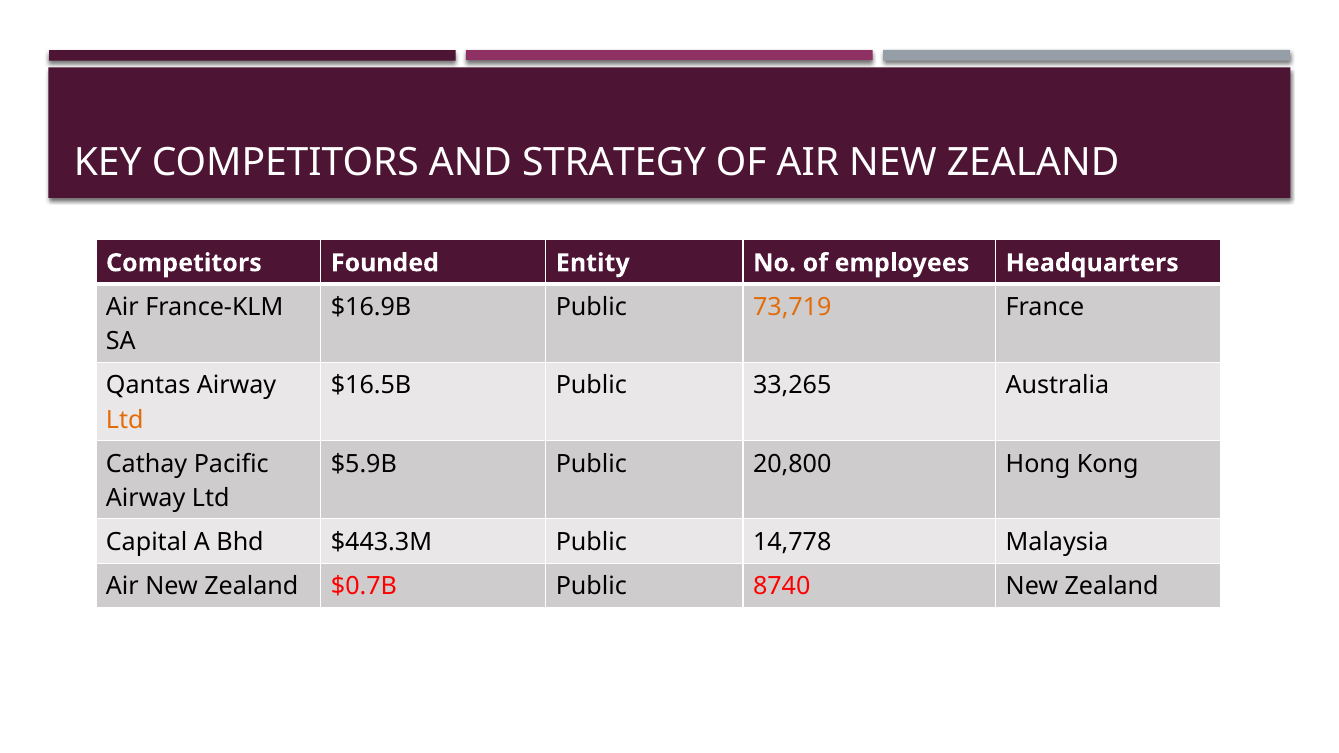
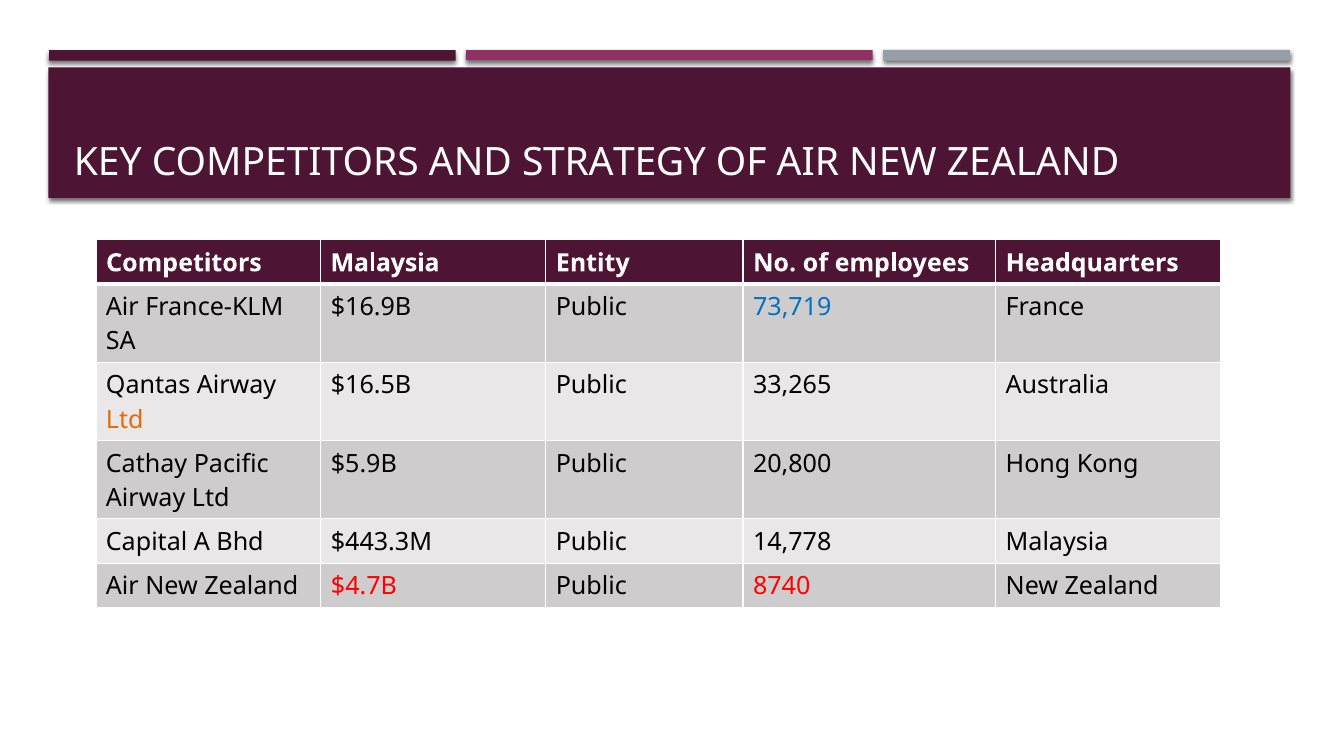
Competitors Founded: Founded -> Malaysia (385, 263)
73,719 colour: orange -> blue (792, 307)
$0.7B: $0.7B -> $4.7B (364, 587)
